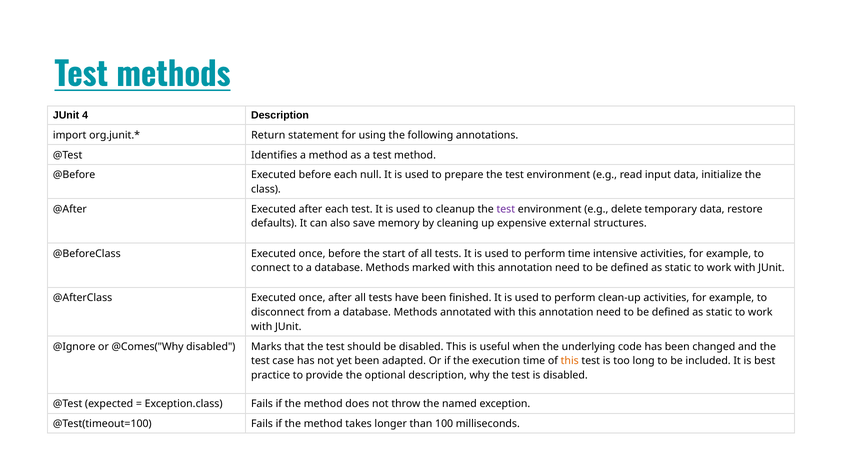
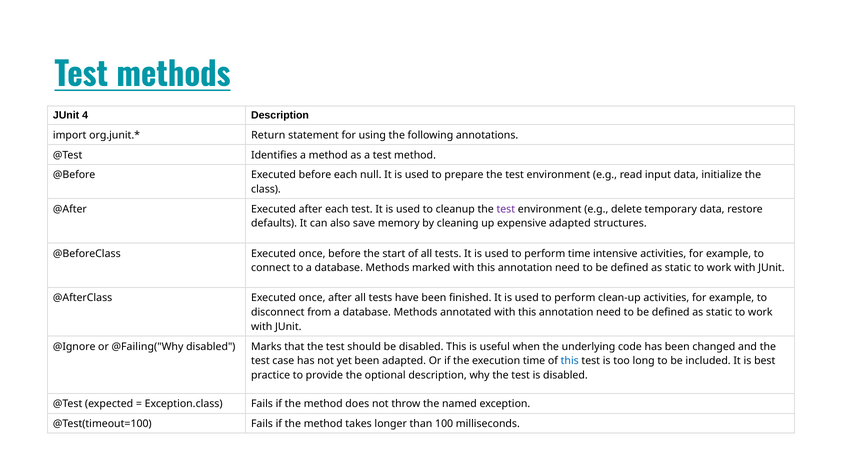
expensive external: external -> adapted (570, 223)
@Comes("Why: @Comes("Why -> @Failing("Why (147, 346)
this colour: orange -> blue (570, 361)
